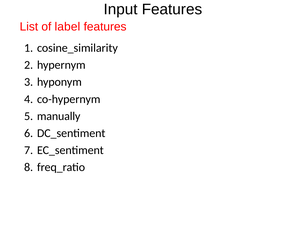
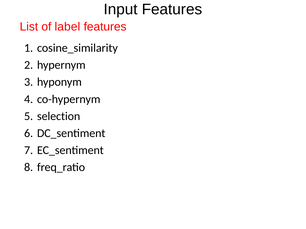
manually: manually -> selection (59, 116)
